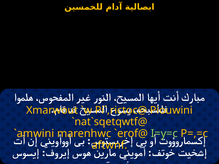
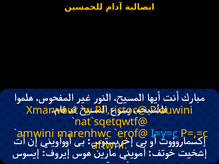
I=y=c colour: light green -> light blue (164, 134)
